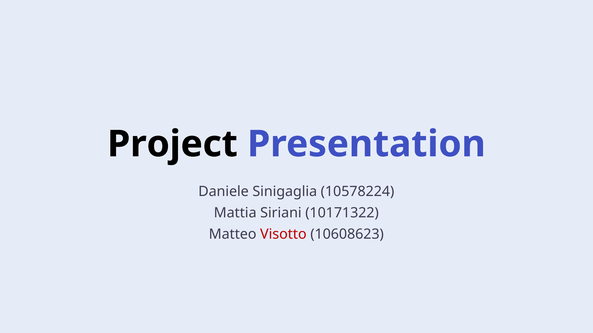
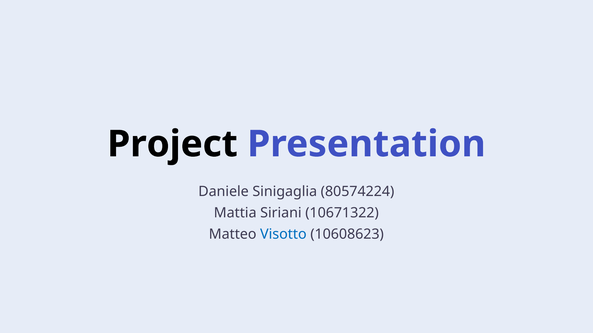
10578224: 10578224 -> 80574224 (358, 192)
10171322: 10171322 -> 10671322 (342, 213)
Visotto colour: red -> blue (283, 235)
